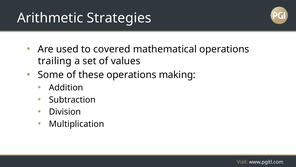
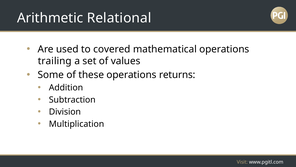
Strategies: Strategies -> Relational (119, 18)
making: making -> returns (177, 75)
